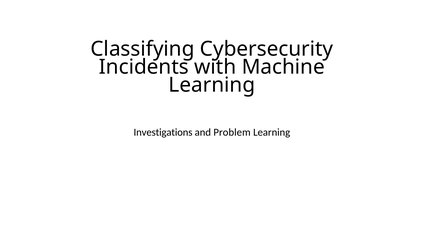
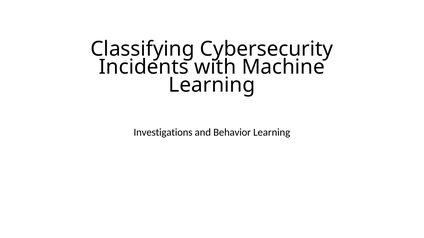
Problem: Problem -> Behavior (232, 133)
